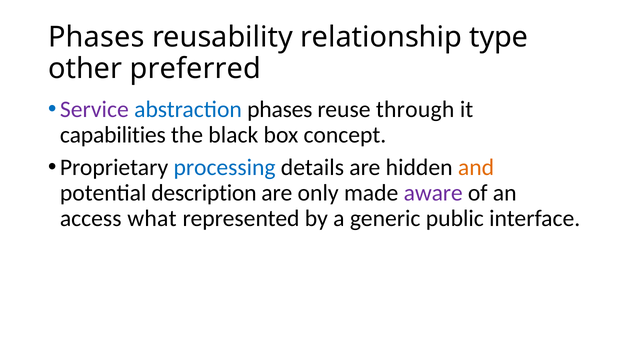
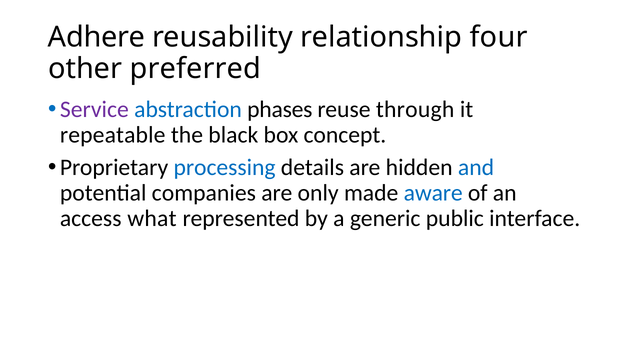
Phases: Phases -> Adhere (96, 37)
type: type -> four (499, 37)
capabilities: capabilities -> repeatable (113, 135)
and colour: orange -> blue (476, 167)
description: description -> companies (204, 193)
aware colour: purple -> blue (433, 193)
